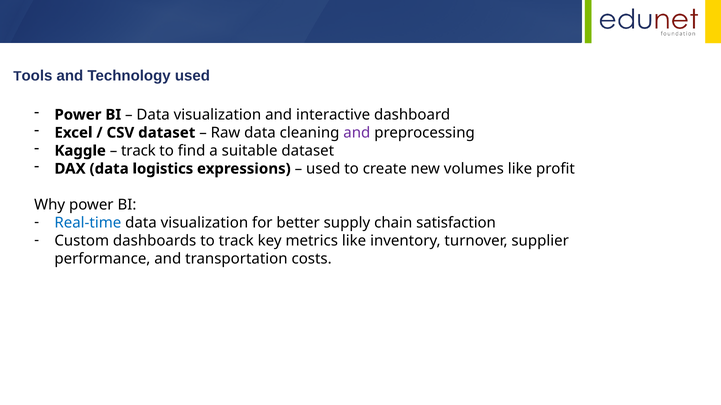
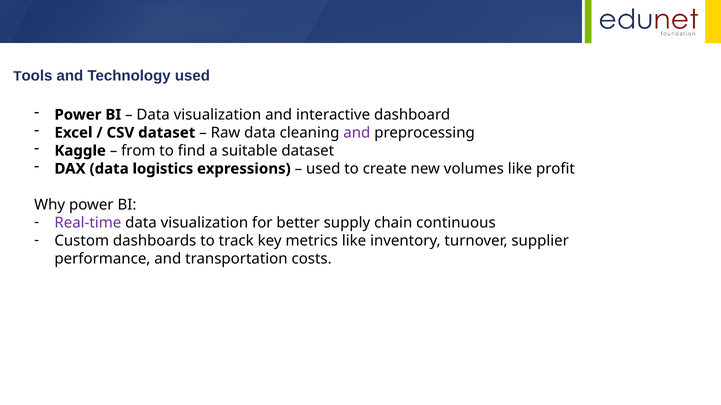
track: track -> from (138, 151)
Real-time colour: blue -> purple (88, 223)
satisfaction: satisfaction -> continuous (456, 223)
